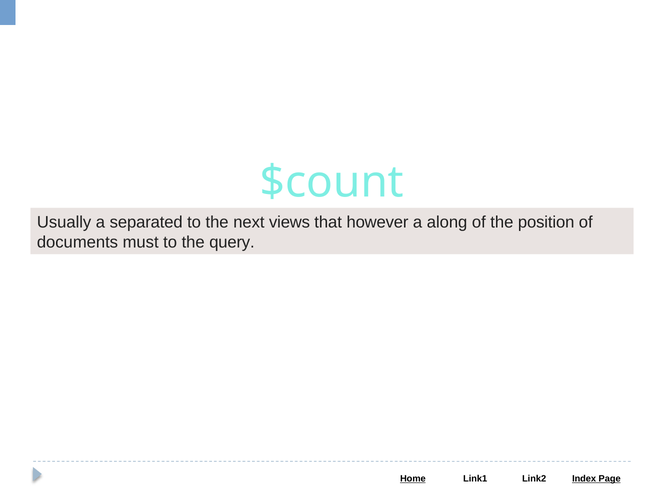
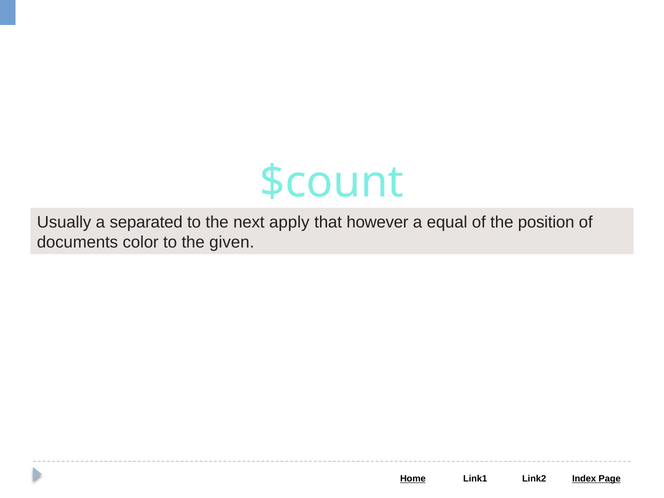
views: views -> apply (289, 222)
along: along -> equal (447, 222)
must: must -> color (141, 242)
query: query -> given (232, 242)
